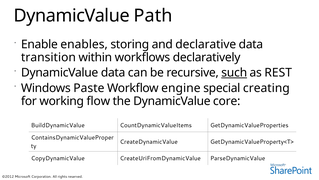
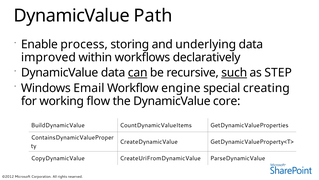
enables: enables -> process (84, 44)
declarative: declarative -> underlying (206, 44)
transition: transition -> improved (48, 57)
can underline: none -> present (138, 73)
REST: REST -> STEP (278, 73)
Paste: Paste -> Email (89, 88)
